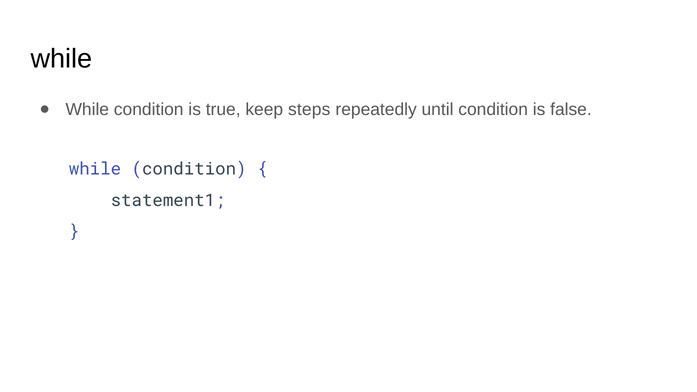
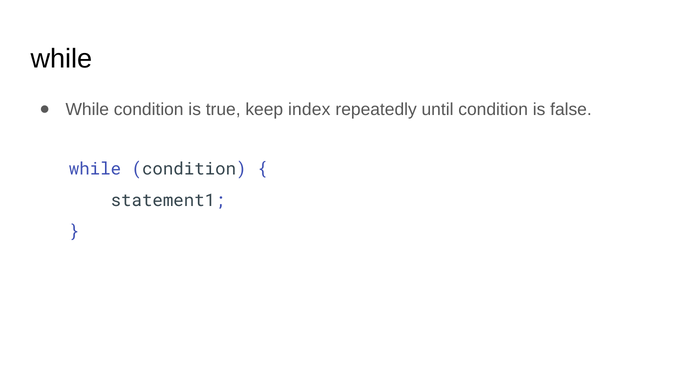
steps: steps -> index (309, 110)
